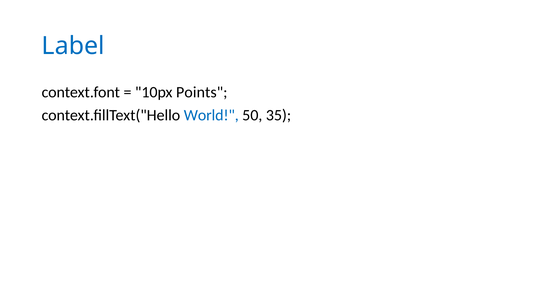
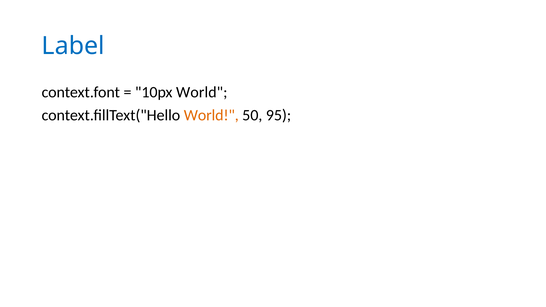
10px Points: Points -> World (202, 92)
World colour: blue -> orange (211, 115)
35: 35 -> 95 (279, 115)
